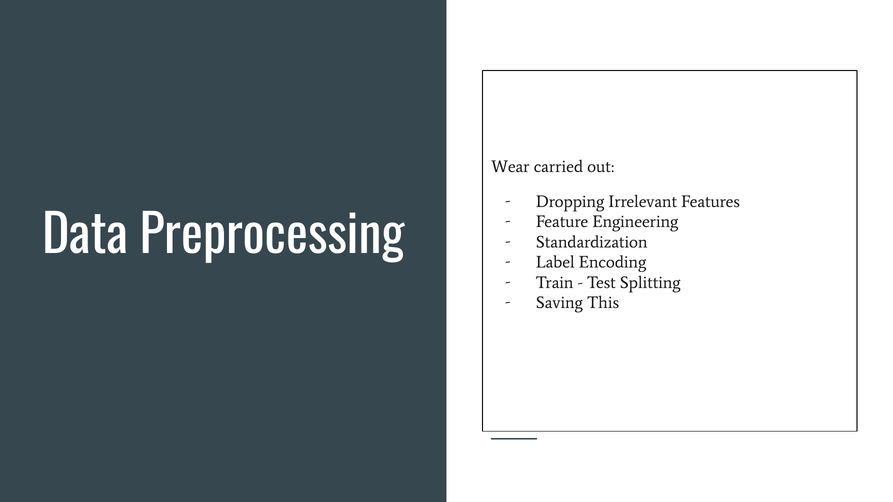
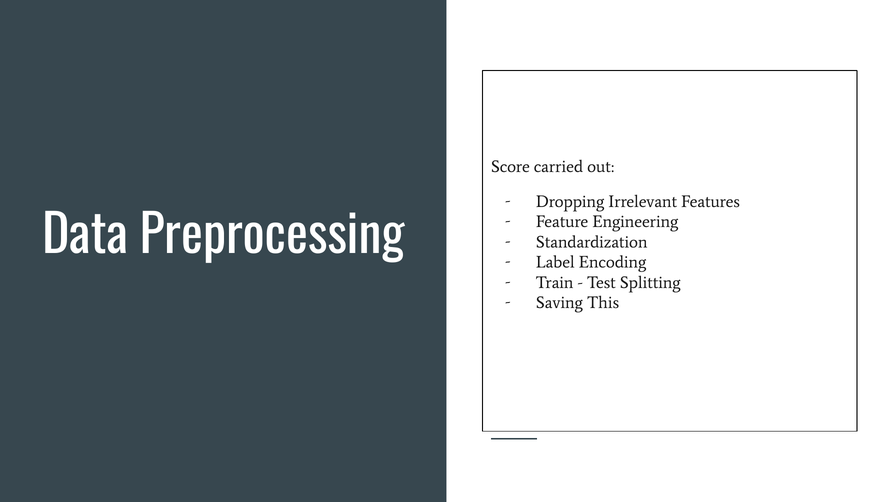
Wear: Wear -> Score (510, 167)
